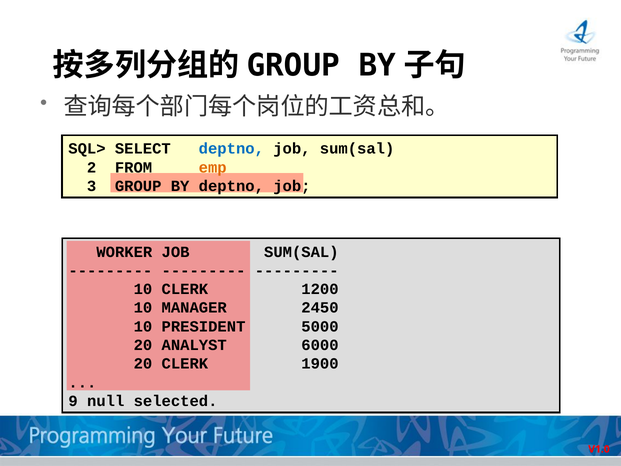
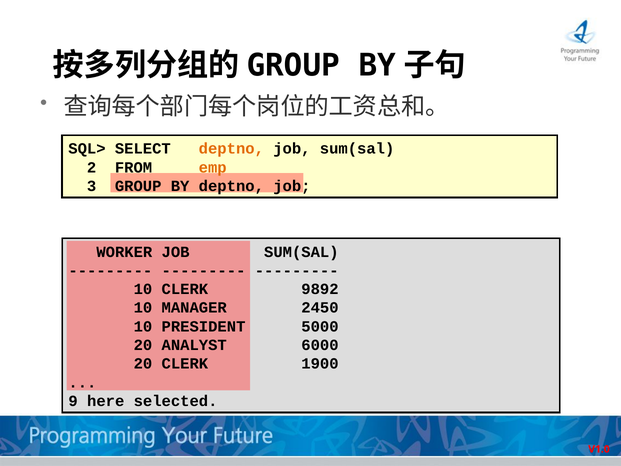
deptno colour: blue -> orange (231, 149)
1200: 1200 -> 9892 (320, 289)
null: null -> here (106, 401)
